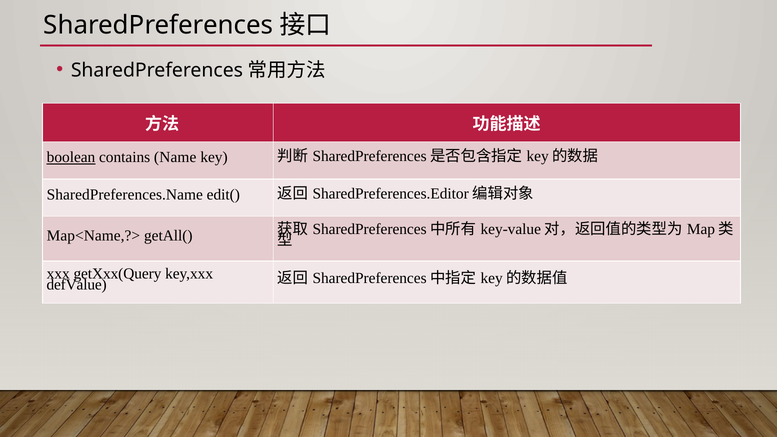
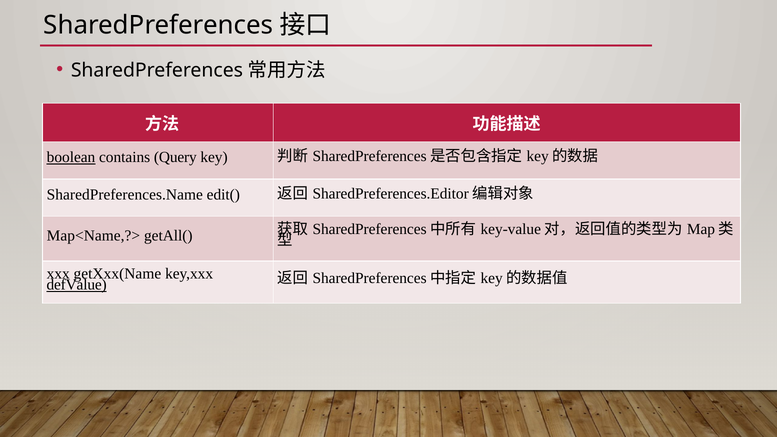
Name: Name -> Query (175, 157)
getXxx(Query: getXxx(Query -> getXxx(Name (117, 274)
defValue underline: none -> present (77, 285)
